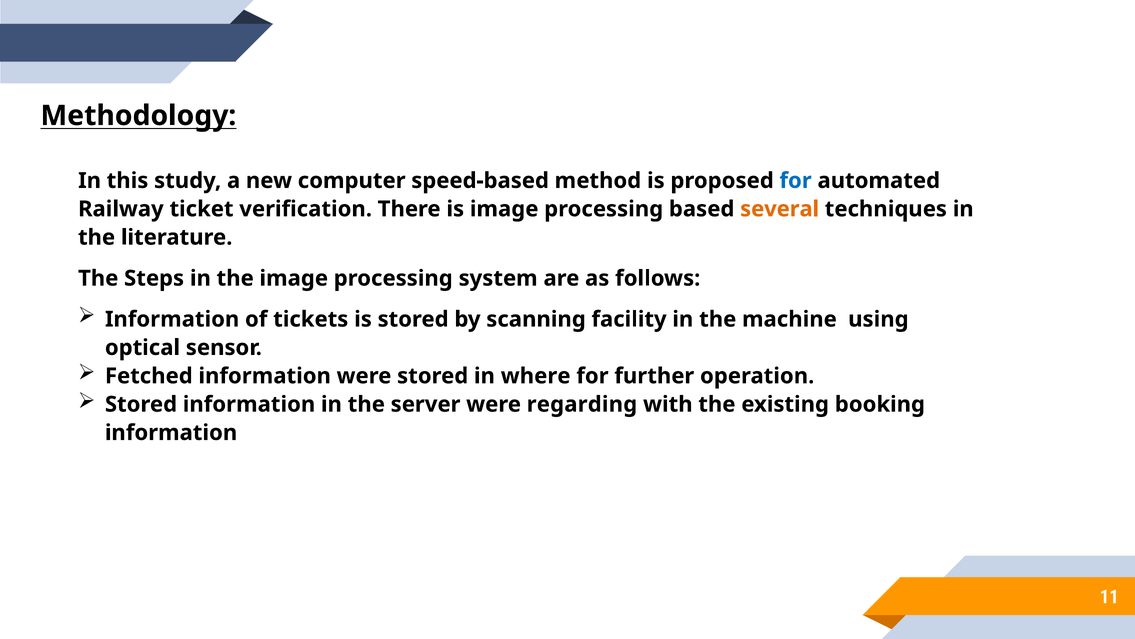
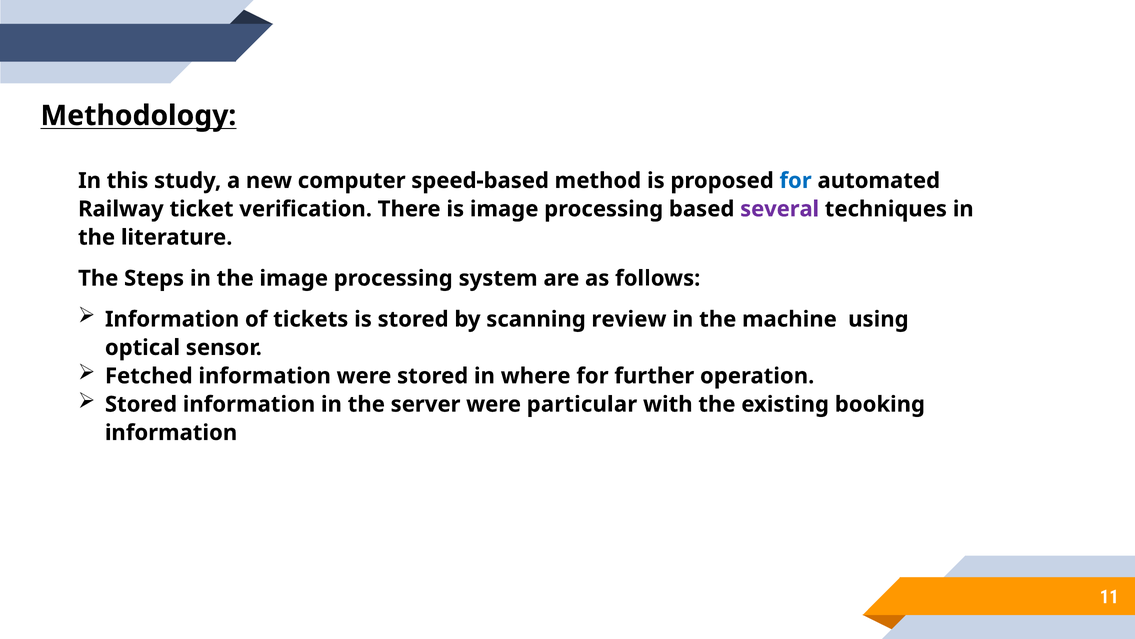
several colour: orange -> purple (780, 209)
facility: facility -> review (629, 319)
regarding: regarding -> particular (582, 404)
